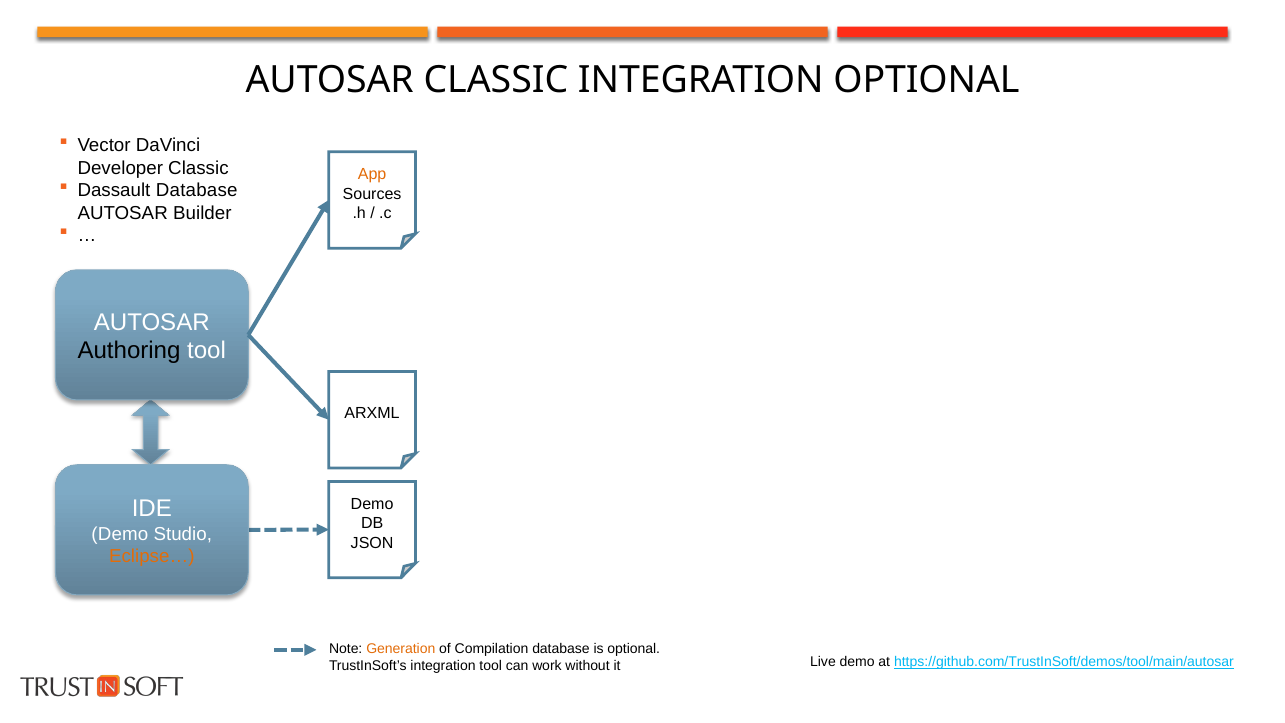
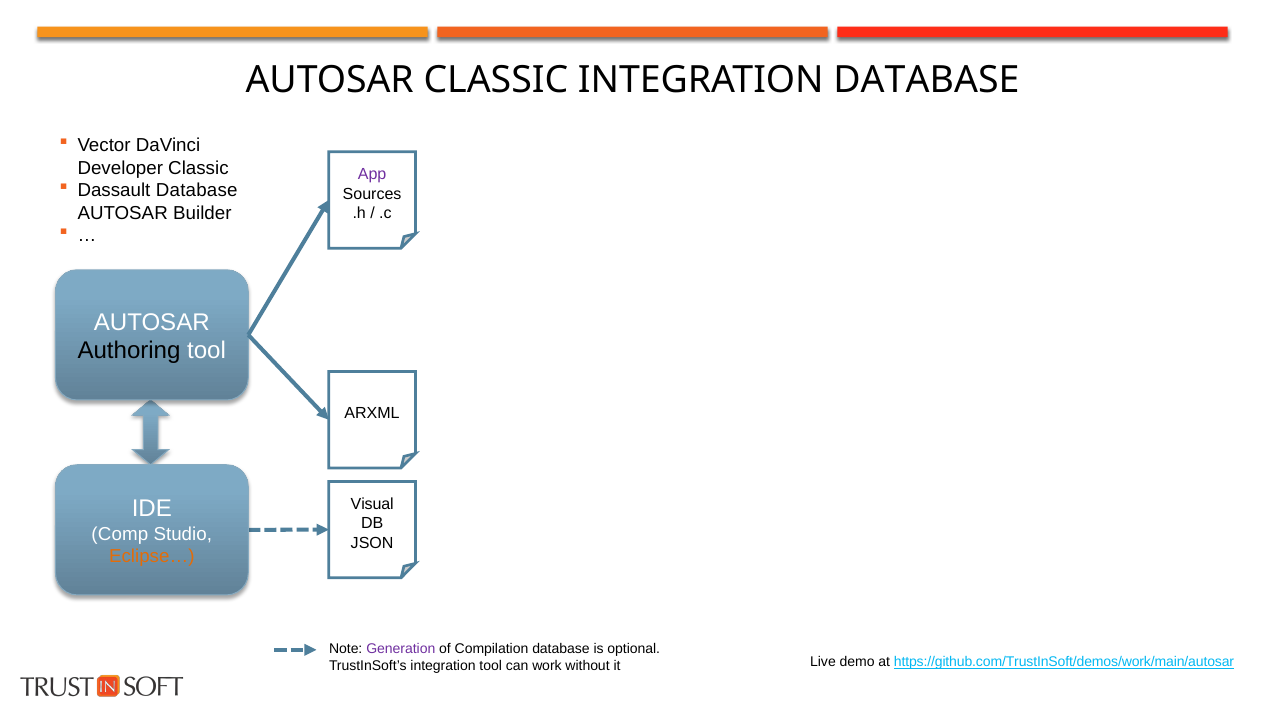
INTEGRATION OPTIONAL: OPTIONAL -> DATABASE (926, 81)
App colour: orange -> purple (372, 175)
Demo: Demo -> Visual (372, 504)
Demo: Demo -> Comp (120, 534)
Generation colour: orange -> purple (401, 649)
https://github.com/TrustInSoft/demos/tool/main/autosar: https://github.com/TrustInSoft/demos/tool/main/autosar -> https://github.com/TrustInSoft/demos/work/main/autosar (1064, 662)
